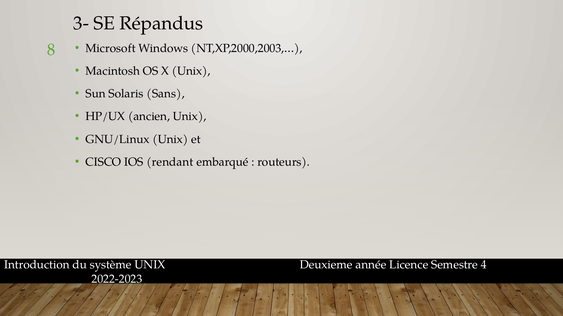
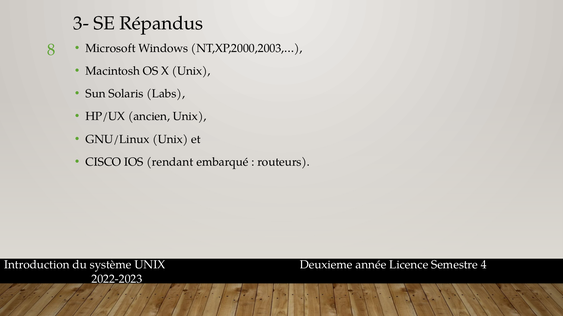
Sans: Sans -> Labs (166, 94)
